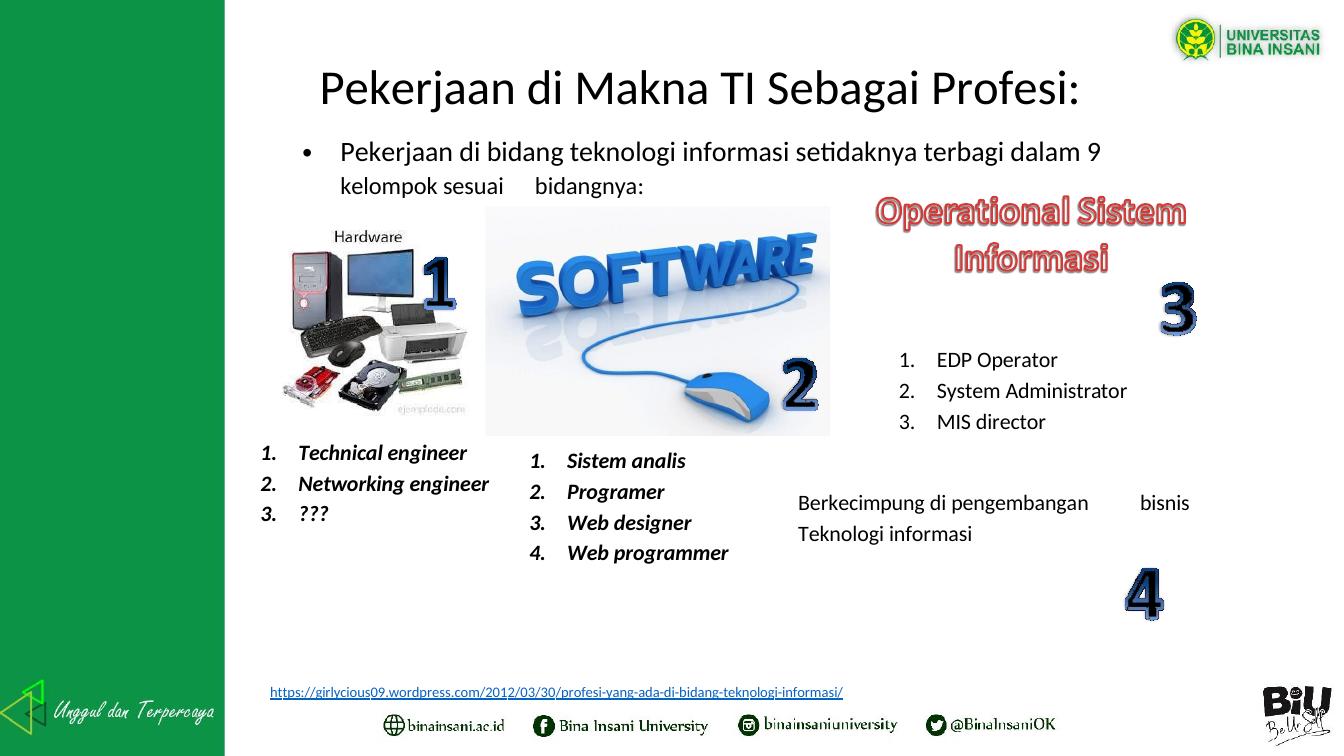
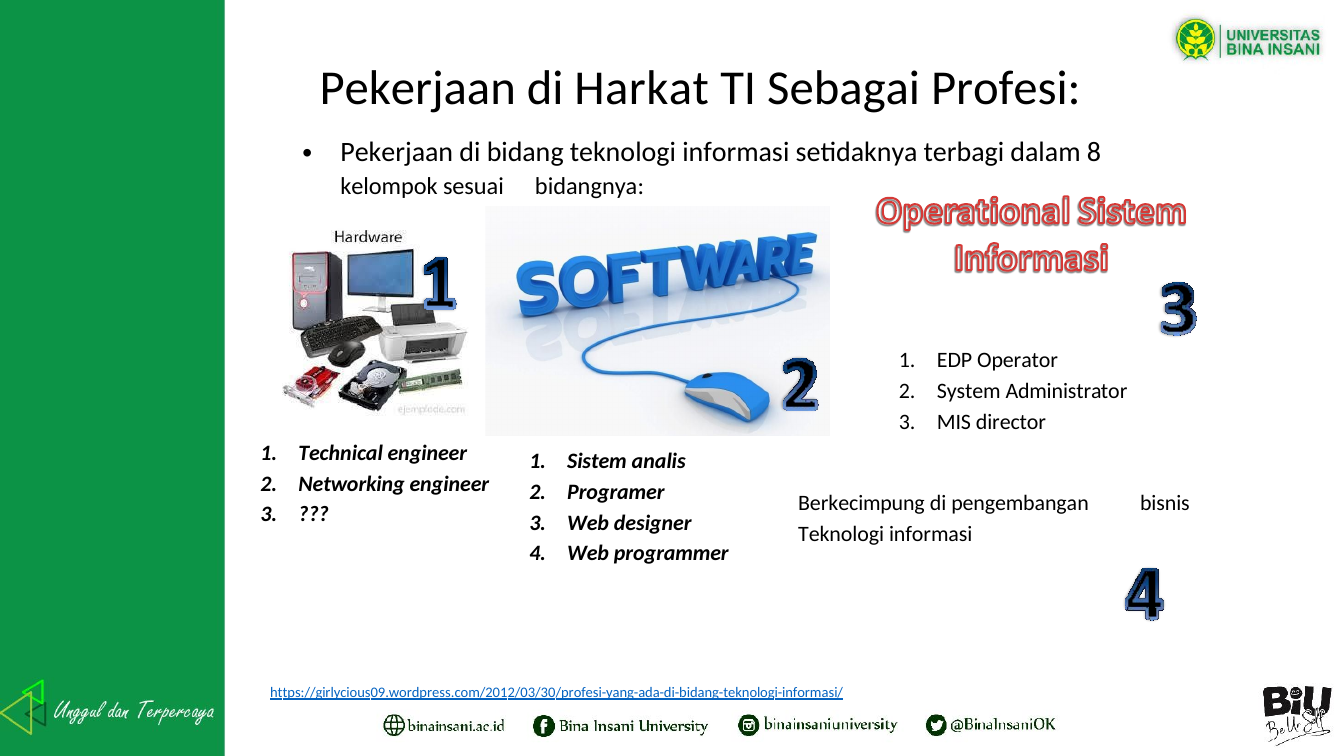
Makna: Makna -> Harkat (642, 88)
9: 9 -> 8 (1094, 152)
